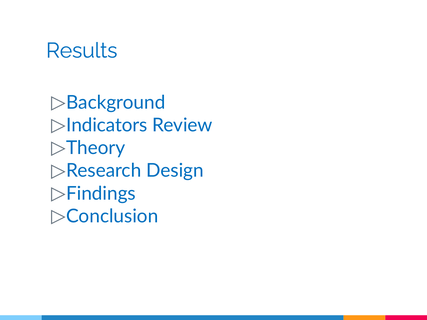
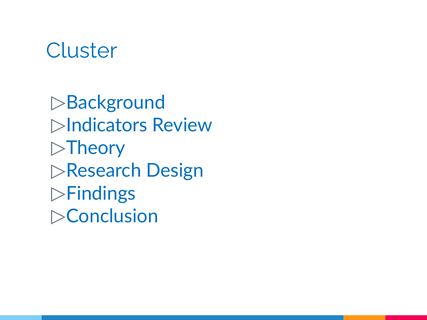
Results: Results -> Cluster (82, 51)
